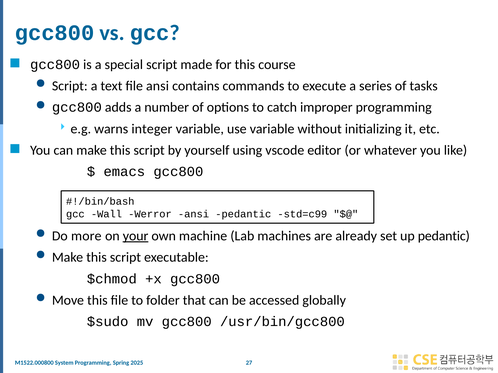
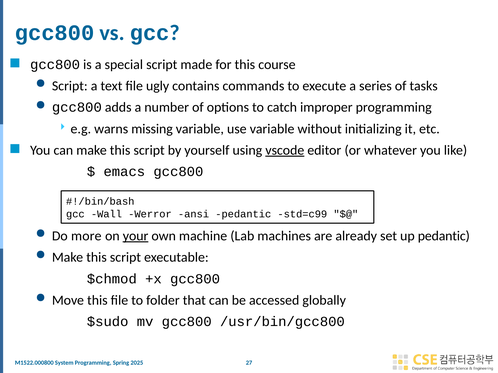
file ansi: ansi -> ugly (158, 86)
integer: integer -> missing (152, 129)
vscode underline: none -> present (285, 150)
